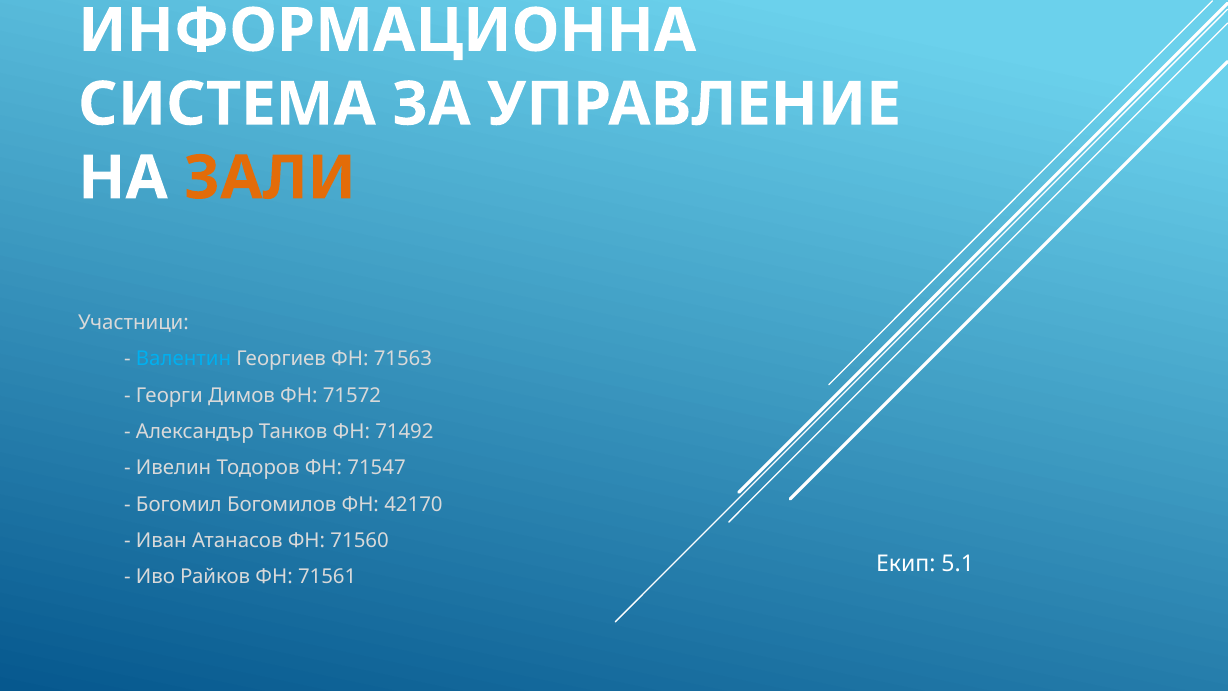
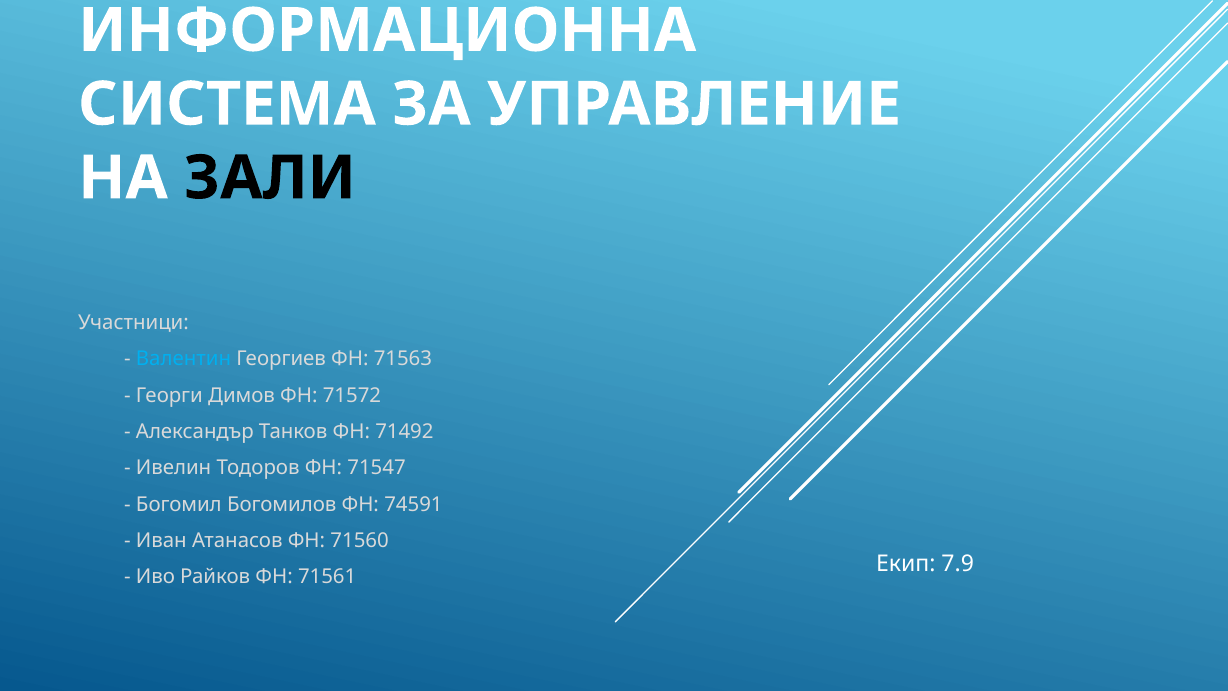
ЗАЛИ colour: orange -> black (270, 178)
42170: 42170 -> 74591 (413, 504)
5.1: 5.1 -> 7.9 (958, 563)
